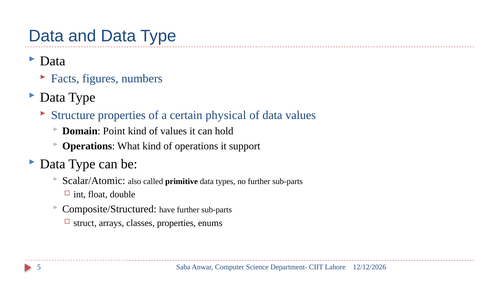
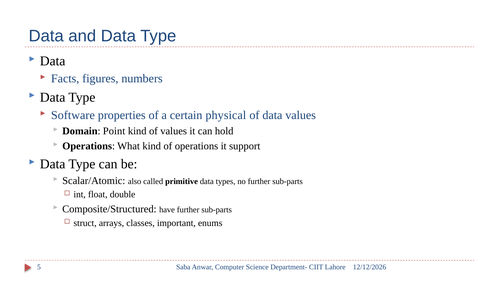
Structure: Structure -> Software (73, 115)
classes properties: properties -> important (176, 223)
